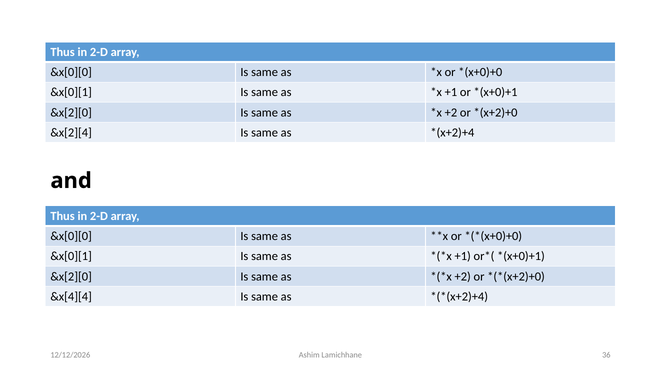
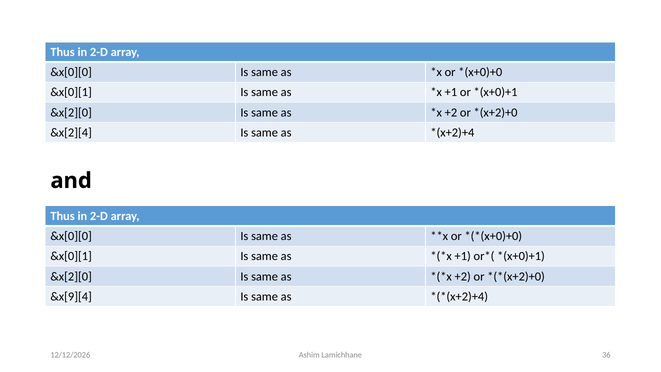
&x[4][4: &x[4][4 -> &x[9][4 (71, 296)
